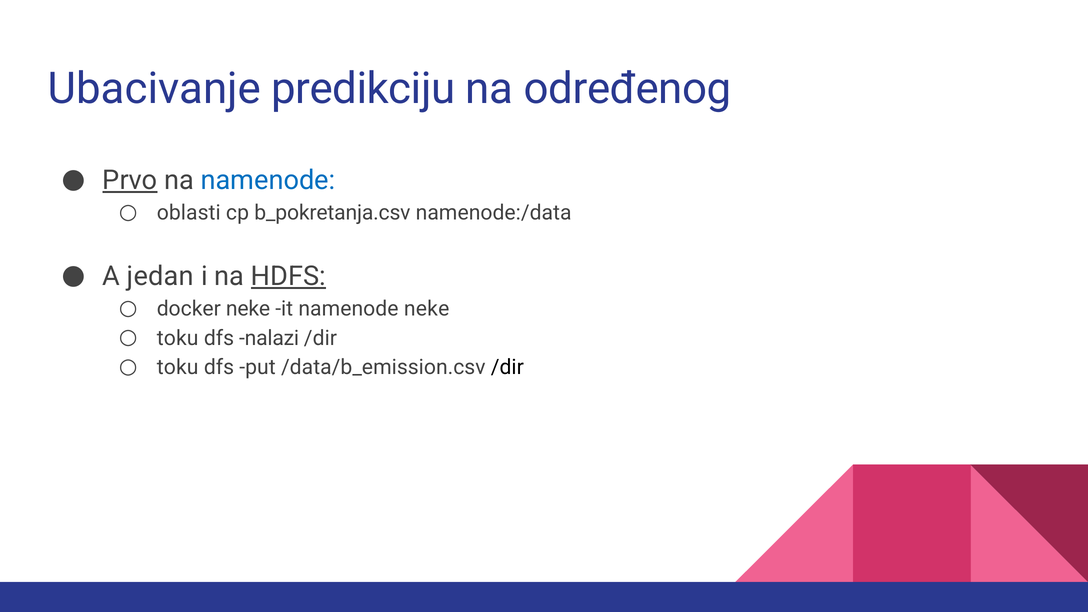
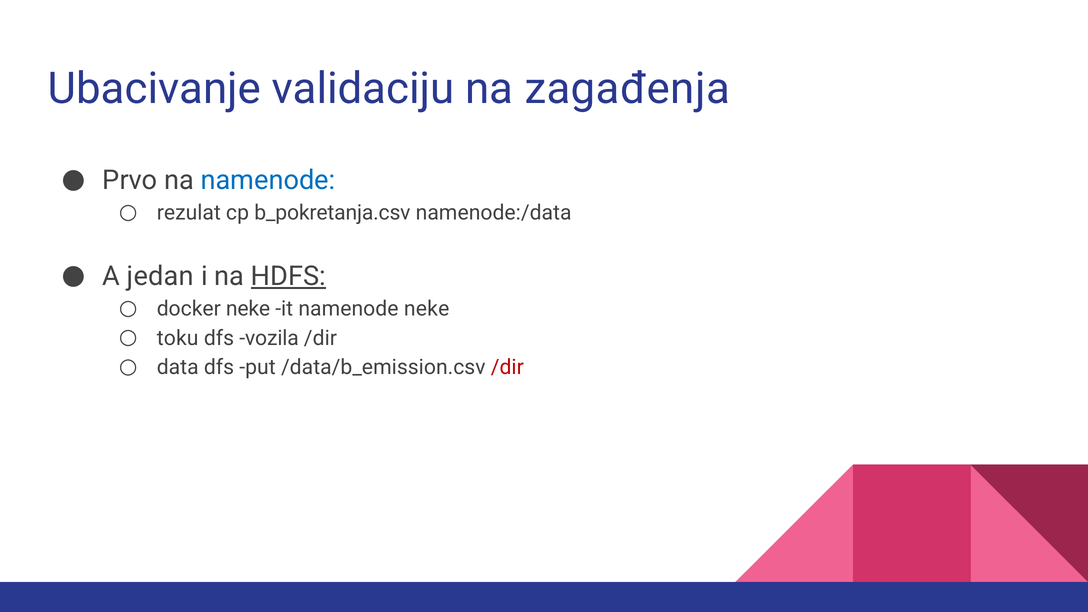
predikciju: predikciju -> validaciju (363, 89)
određenog: određenog -> zagađenja (627, 89)
Prvo underline: present -> none (130, 180)
oblasti: oblasti -> rezulat (189, 213)
nalazi: nalazi -> vozila (269, 338)
toku: toku -> data (178, 367)
/dir colour: black -> red (507, 367)
